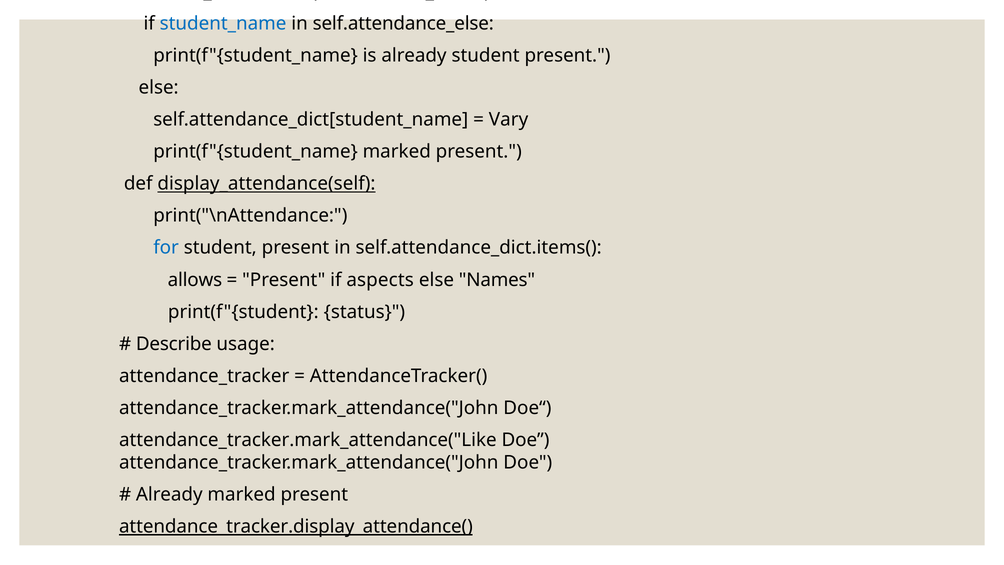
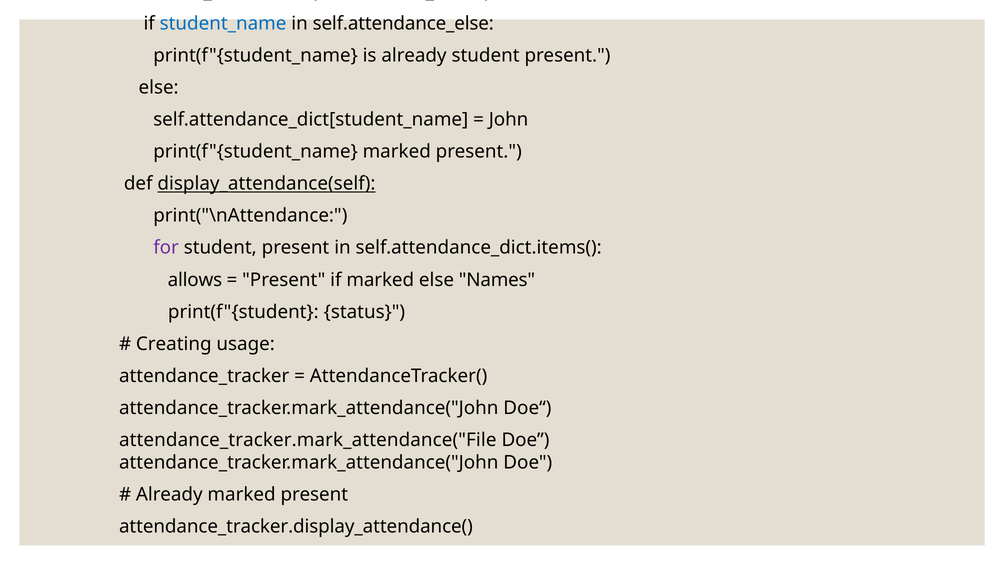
Vary: Vary -> John (509, 120)
for colour: blue -> purple (166, 248)
if aspects: aspects -> marked (380, 280)
Describe: Describe -> Creating (174, 344)
attendance_tracker.mark_attendance("Like: attendance_tracker.mark_attendance("Like -> attendance_tracker.mark_attendance("File (308, 440)
attendance_tracker.display_attendance( underline: present -> none (296, 526)
